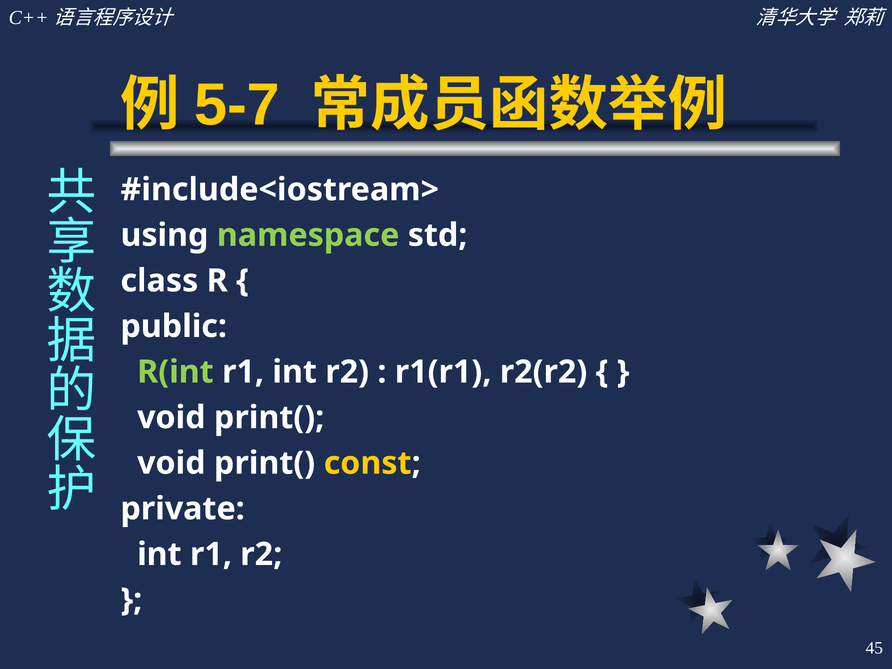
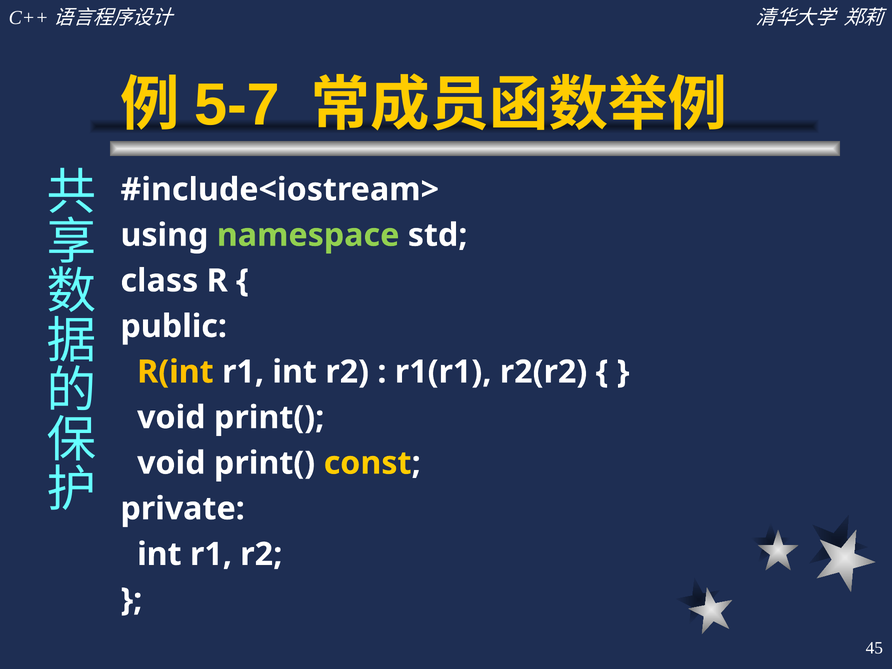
R(int colour: light green -> yellow (175, 372)
